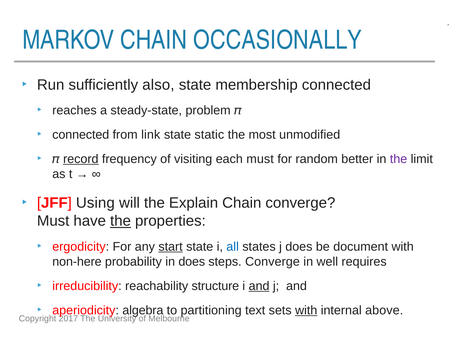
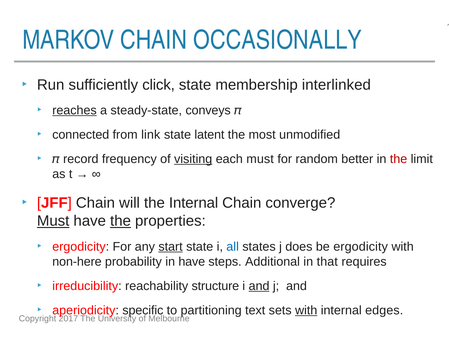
also: also -> click (159, 85)
membership connected: connected -> interlinked (336, 85)
reaches underline: none -> present (74, 110)
problem: problem -> conveys (208, 110)
static: static -> latent (209, 135)
record underline: present -> none (81, 159)
visiting underline: none -> present (193, 159)
the colour: purple -> red (399, 159)
JFF Using: Using -> Chain (95, 203)
the Explain: Explain -> Internal (194, 203)
Must underline: none -> present (53, 221)
be document: document -> ergodicity (361, 246)
in does: does -> have (192, 261)
steps Converge: Converge -> Additional (273, 261)
well: well -> that (327, 261)
algebra: algebra -> specific (143, 310)
above: above -> edges (384, 310)
